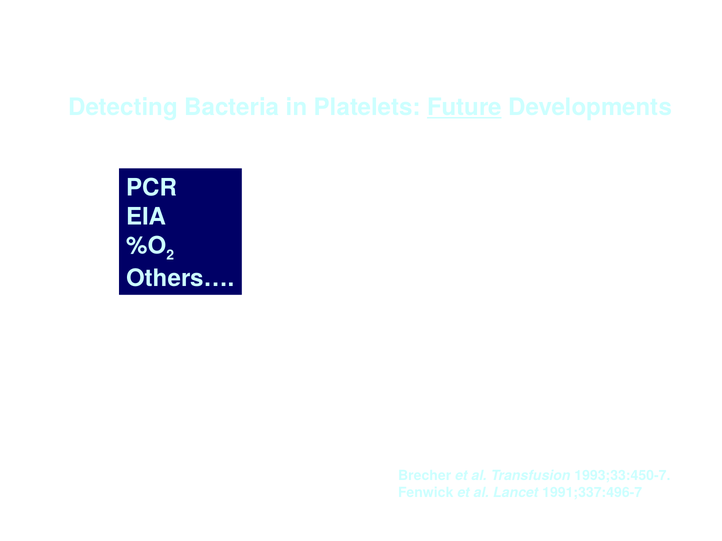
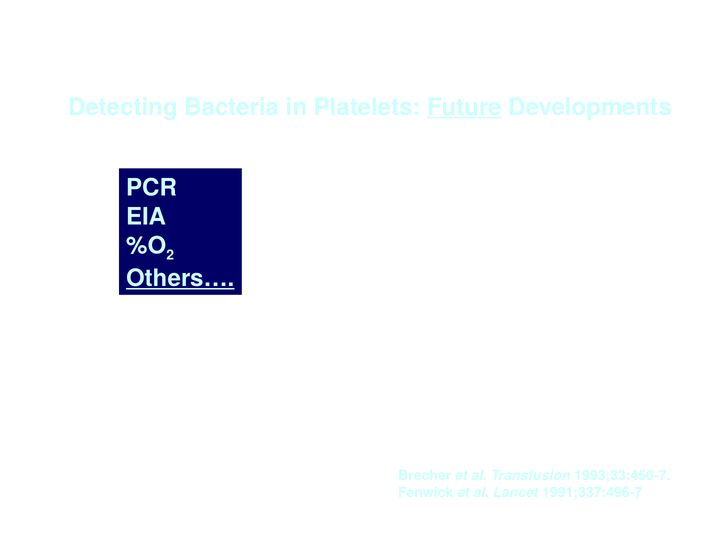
Others… underline: none -> present (180, 279)
